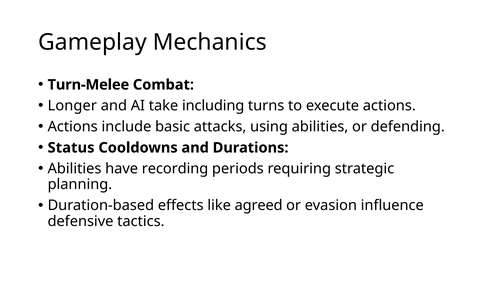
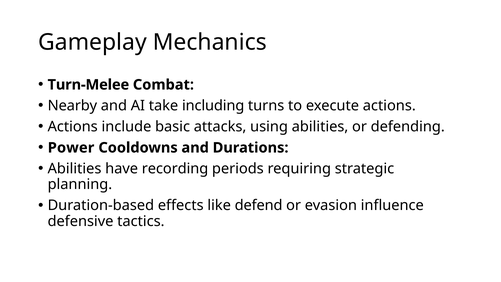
Longer: Longer -> Nearby (72, 106)
Status: Status -> Power (71, 148)
agreed: agreed -> defend (259, 205)
